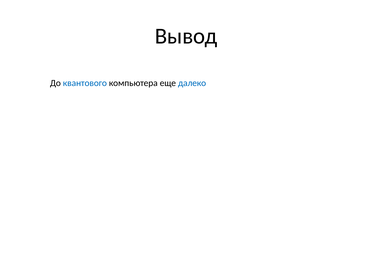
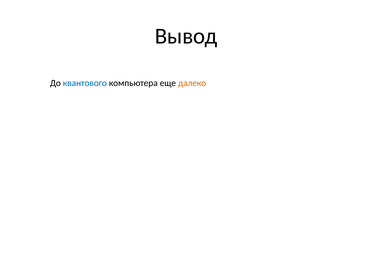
далеко colour: blue -> orange (192, 83)
